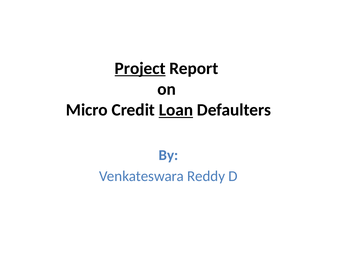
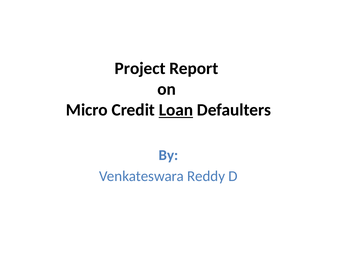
Project underline: present -> none (140, 68)
